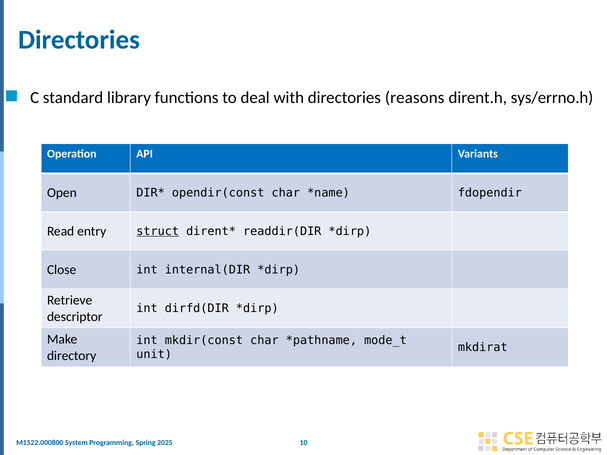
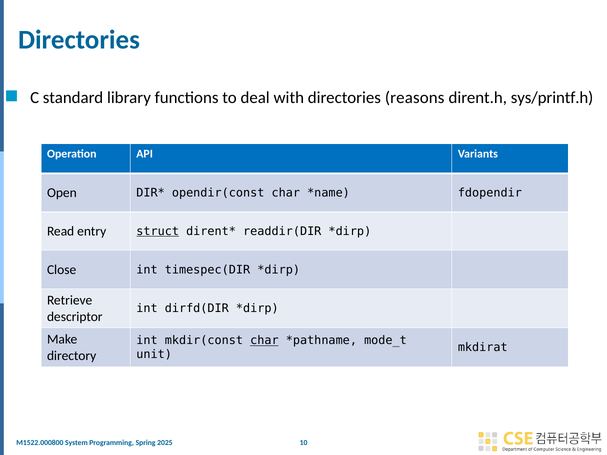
sys/errno.h: sys/errno.h -> sys/printf.h (552, 98)
internal(DIR: internal(DIR -> timespec(DIR (207, 270)
char underline: none -> present (264, 341)
